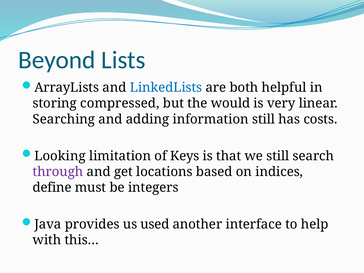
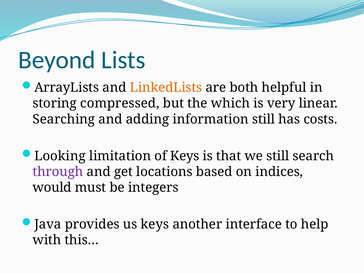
LinkedLists colour: blue -> orange (166, 88)
would: would -> which (230, 103)
define: define -> would (52, 187)
us used: used -> keys (155, 224)
